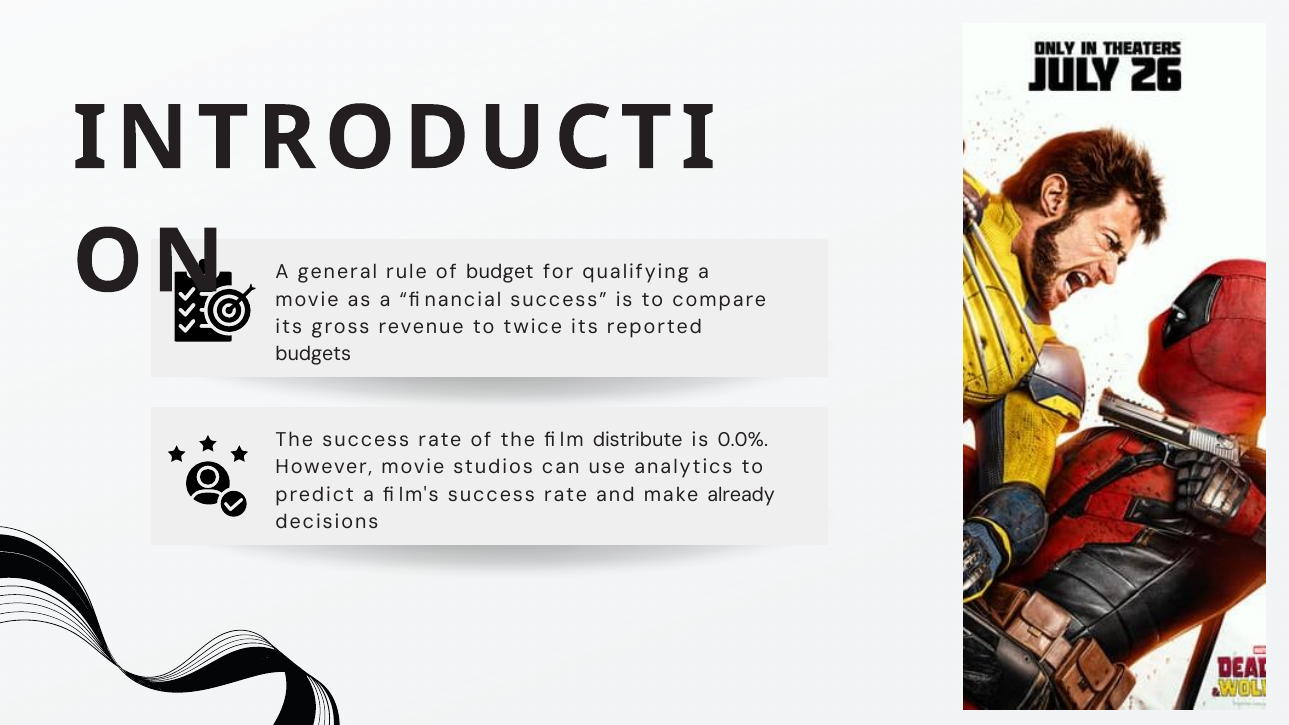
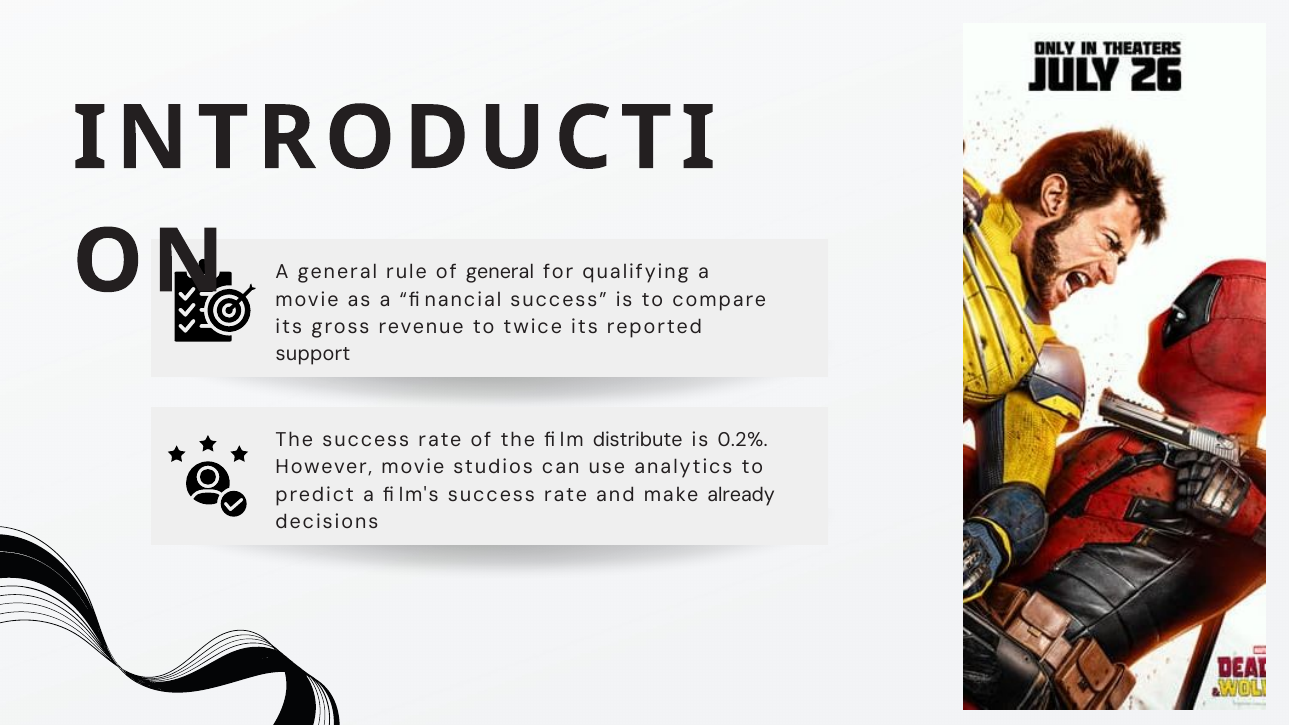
of budget: budget -> general (500, 272)
budgets: budgets -> support (313, 354)
0.0%: 0.0% -> 0.2% (743, 440)
